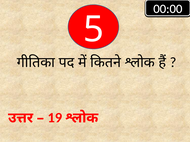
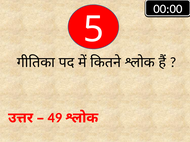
19: 19 -> 49 (55, 118)
